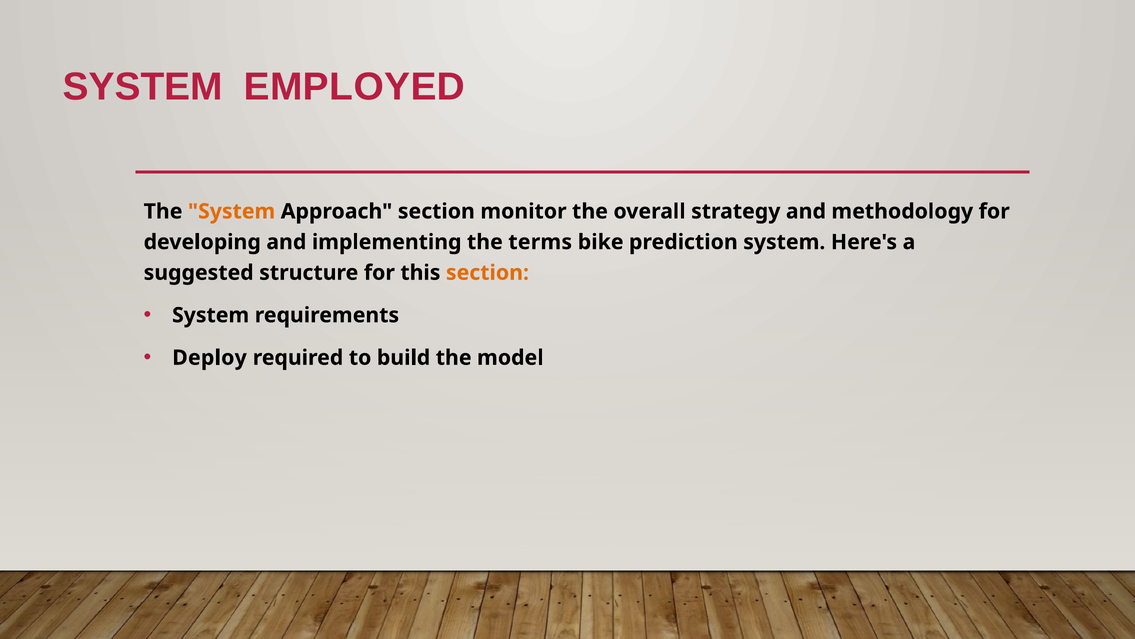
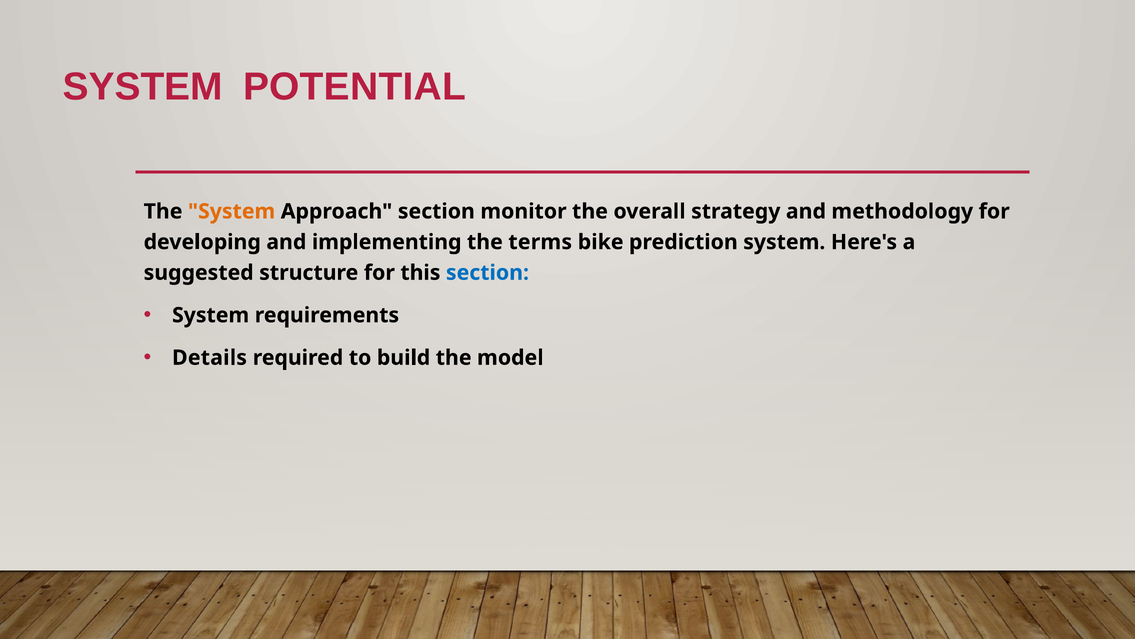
EMPLOYED: EMPLOYED -> POTENTIAL (355, 87)
section colour: orange -> blue (487, 273)
Deploy: Deploy -> Details (210, 357)
